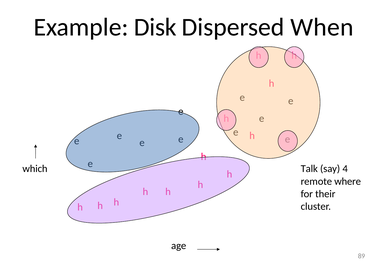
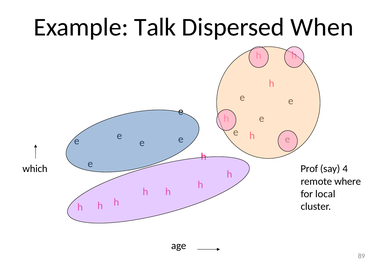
Disk: Disk -> Talk (155, 27)
Talk: Talk -> Prof (309, 169)
their: their -> local (325, 194)
